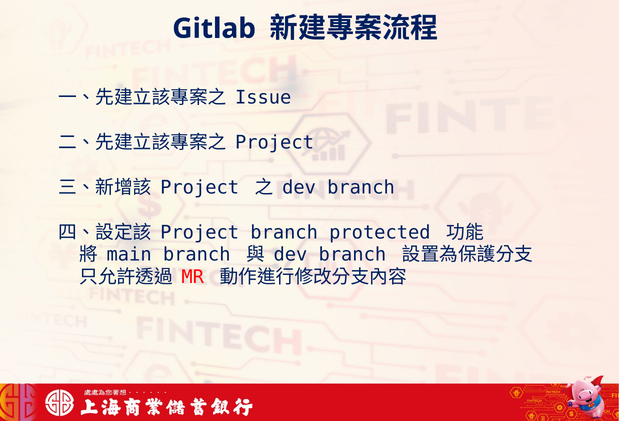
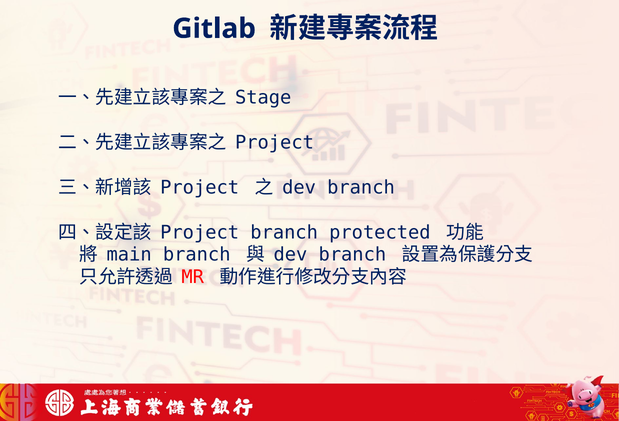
Issue: Issue -> Stage (263, 98)
